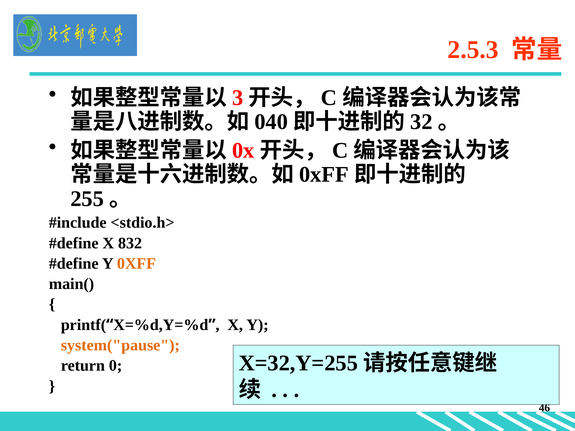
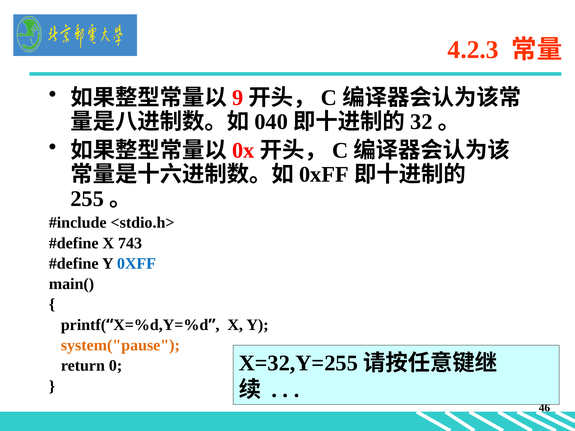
2.5.3: 2.5.3 -> 4.2.3 (473, 50)
3: 3 -> 9 (238, 98)
832: 832 -> 743 (130, 243)
0XFF colour: orange -> blue (136, 264)
